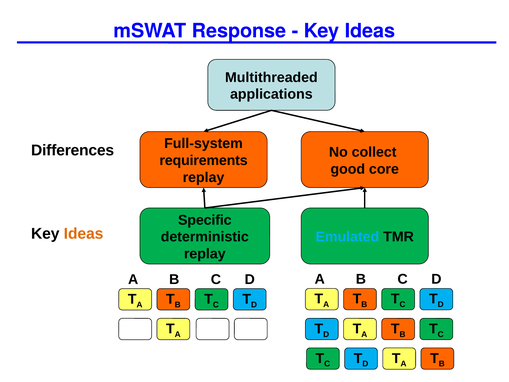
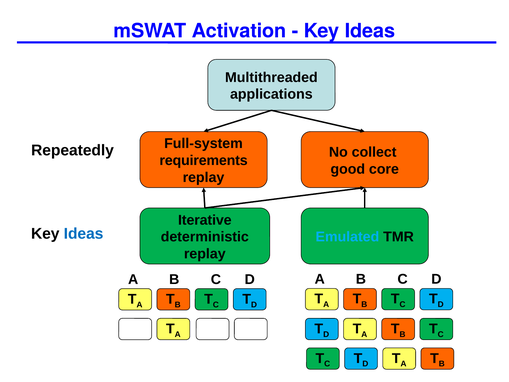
Response: Response -> Activation (239, 31)
Differences: Differences -> Repeatedly (72, 150)
Specific: Specific -> Iterative (205, 220)
Ideas colour: orange -> blue (84, 233)
